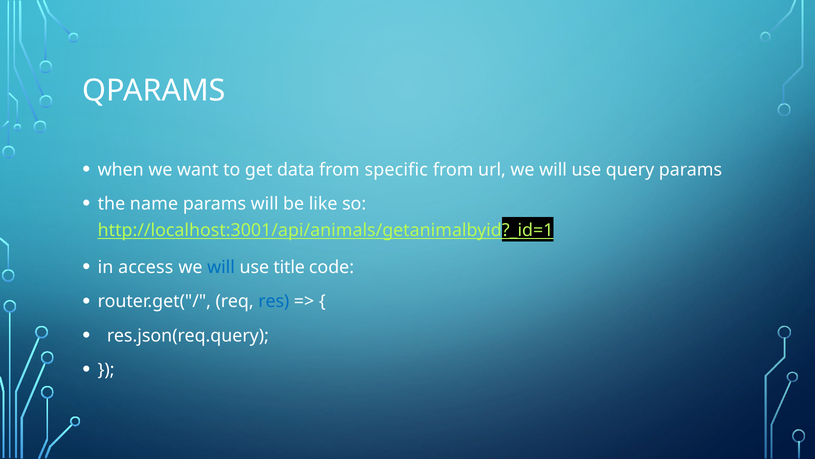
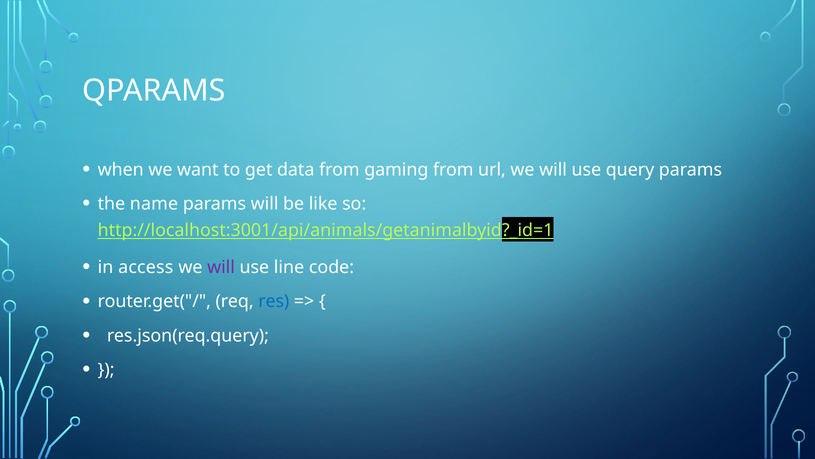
specific: specific -> gaming (396, 170)
will colour: blue -> purple (221, 267)
title: title -> line (289, 267)
